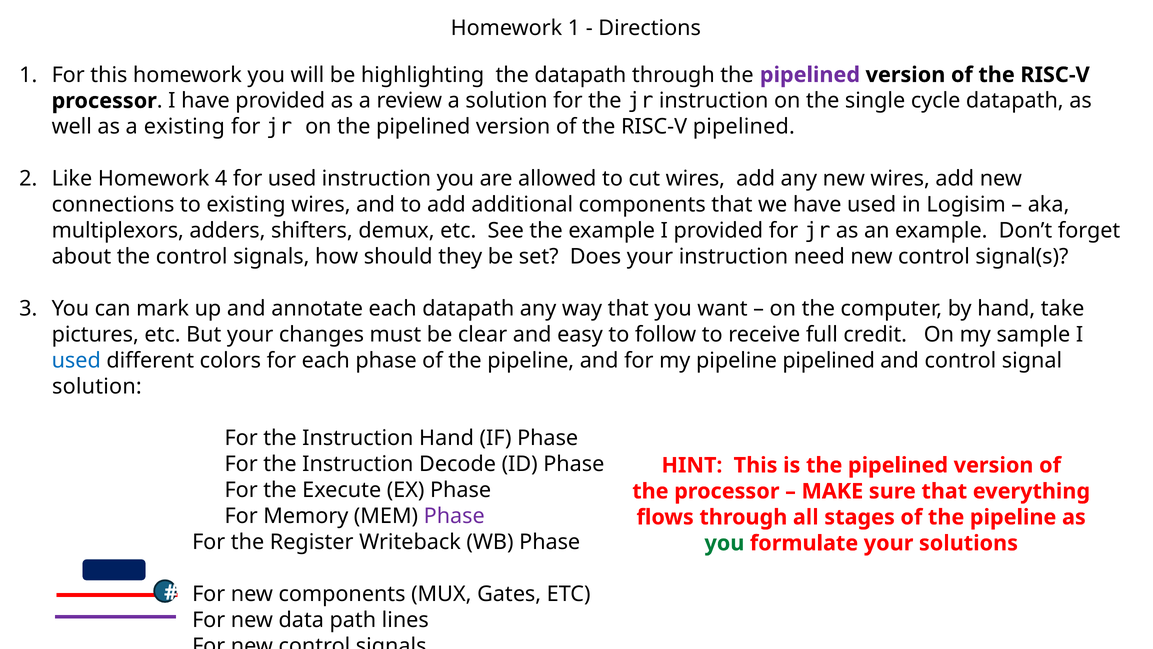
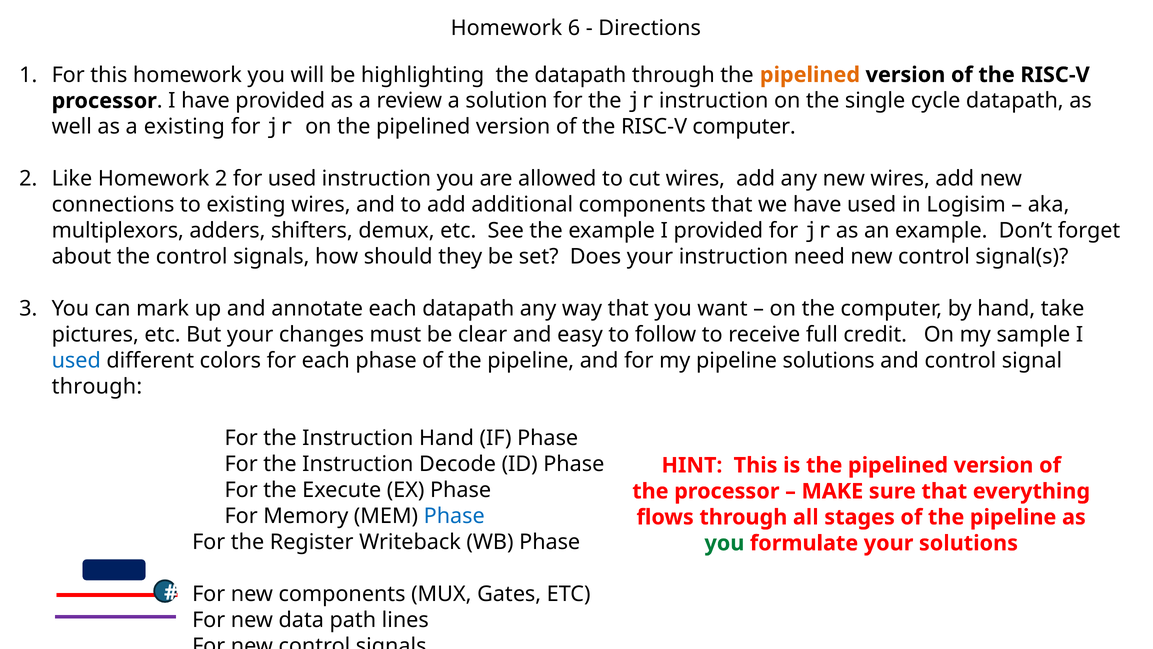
Homework 1: 1 -> 6 (574, 28)
pipelined colour: purple -> orange (810, 75)
RISC-V pipelined: pipelined -> computer (744, 127)
Homework 4: 4 -> 2 (221, 179)
pipeline pipelined: pipelined -> solutions (829, 360)
solution: solution -> through (97, 386)
Phase colour: purple -> blue (454, 516)
